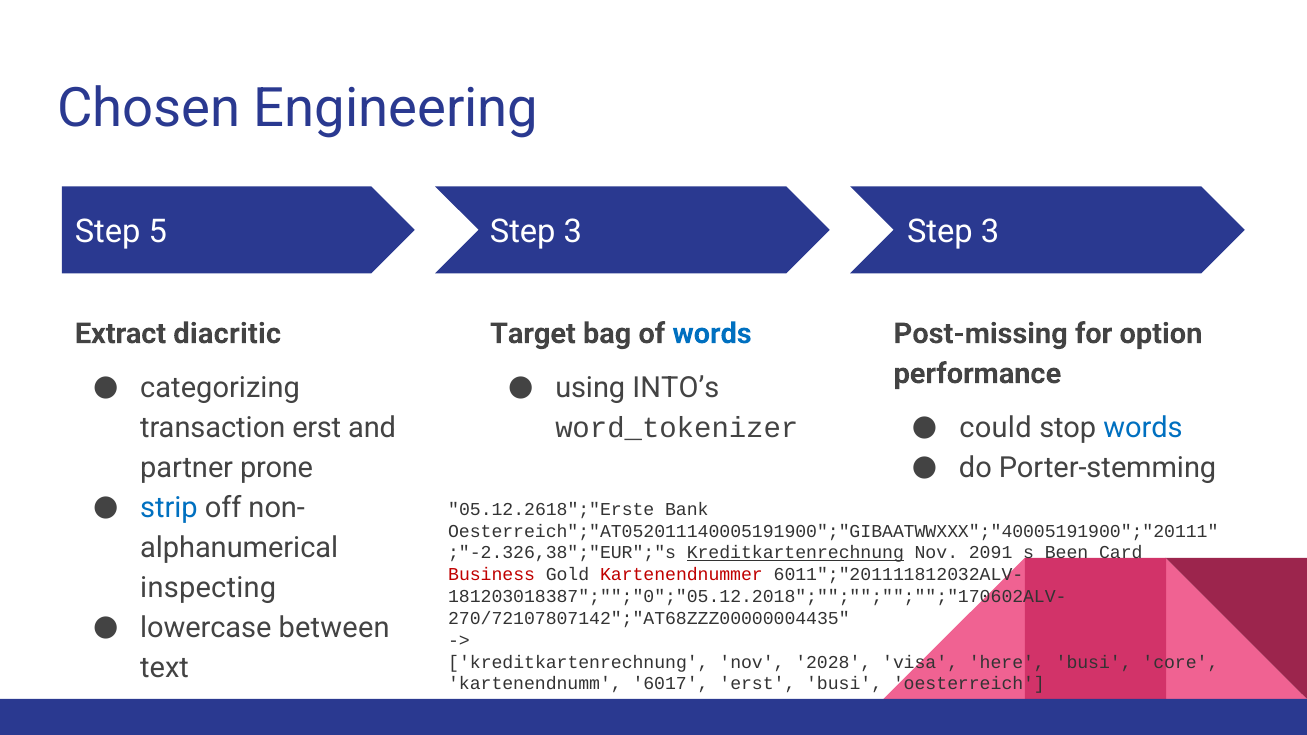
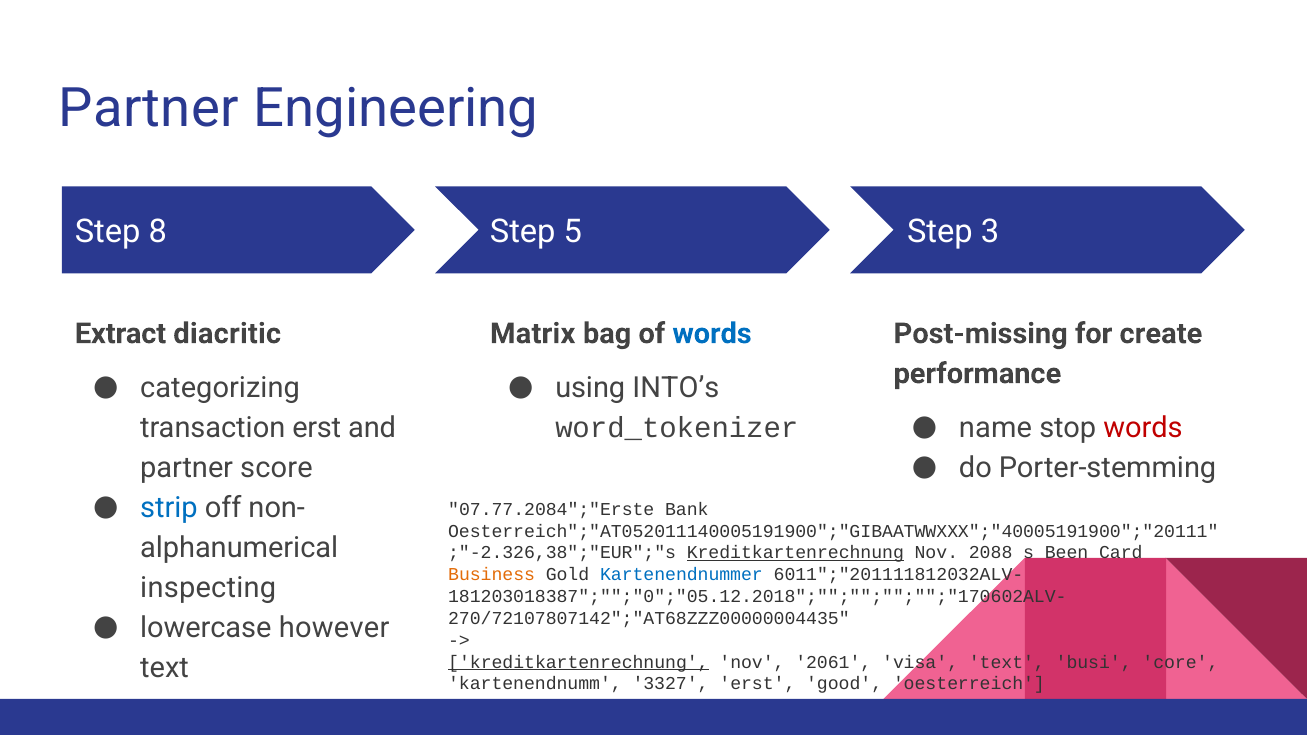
Chosen: Chosen -> Partner (149, 108)
5: 5 -> 8 (158, 232)
3: 3 -> 5 (573, 232)
Target: Target -> Matrix (533, 334)
option: option -> create (1161, 334)
could: could -> name (996, 428)
words colour: blue -> red (1143, 428)
prone: prone -> score (276, 468)
05.12.2618";"Erste: 05.12.2618";"Erste -> 07.77.2084";"Erste (551, 509)
2091: 2091 -> 2088 (991, 553)
Business colour: red -> orange (492, 575)
Kartenendnummer colour: red -> blue (681, 575)
between: between -> however (334, 628)
kreditkartenrechnung underline: none -> present (578, 662)
2028: 2028 -> 2061 (833, 662)
visa here: here -> text (1007, 662)
6017: 6017 -> 3327 (671, 684)
erst busi: busi -> good (844, 684)
